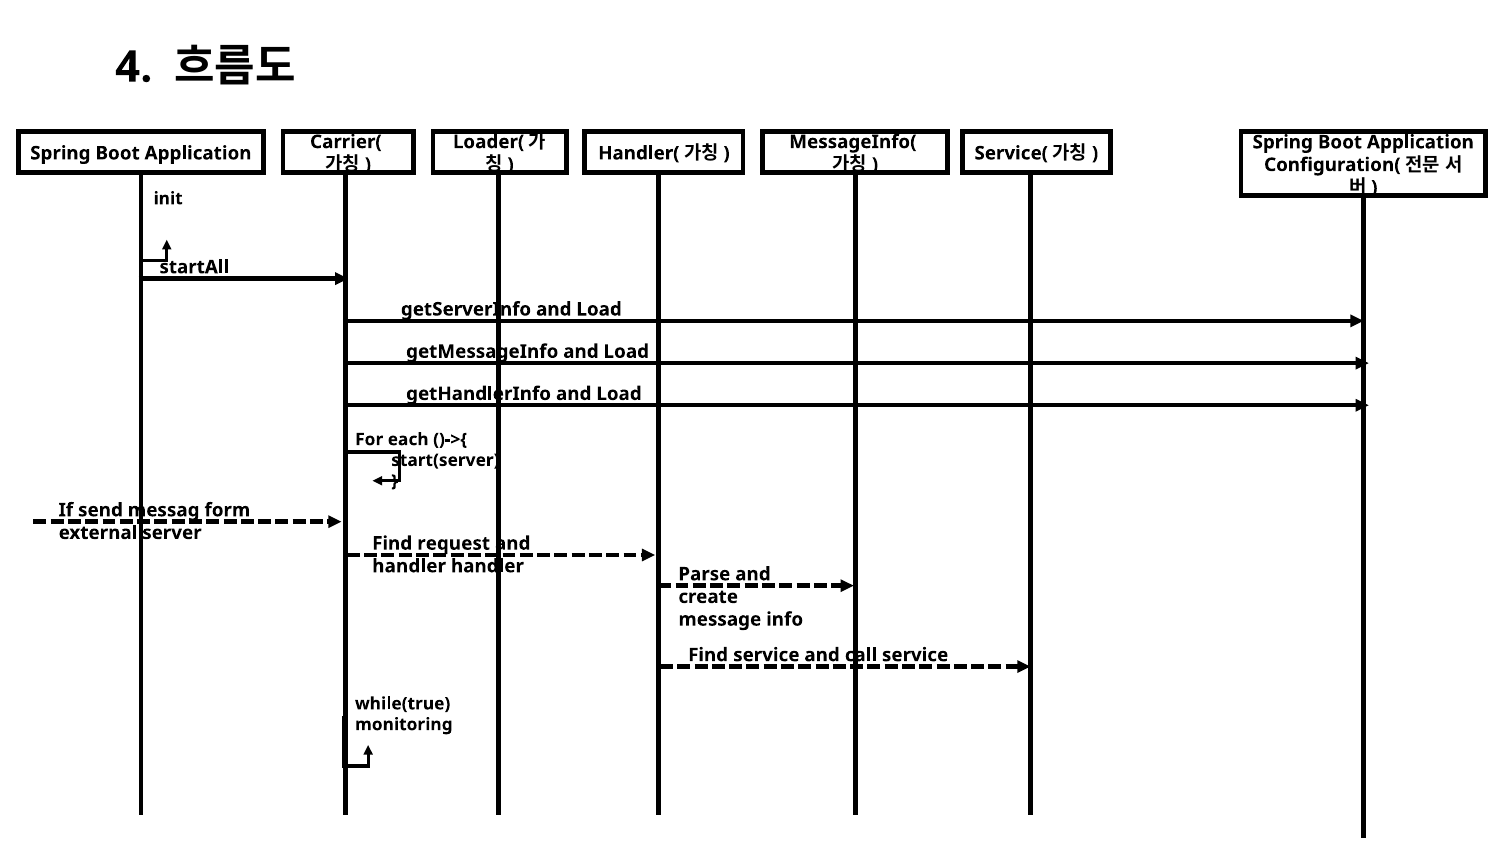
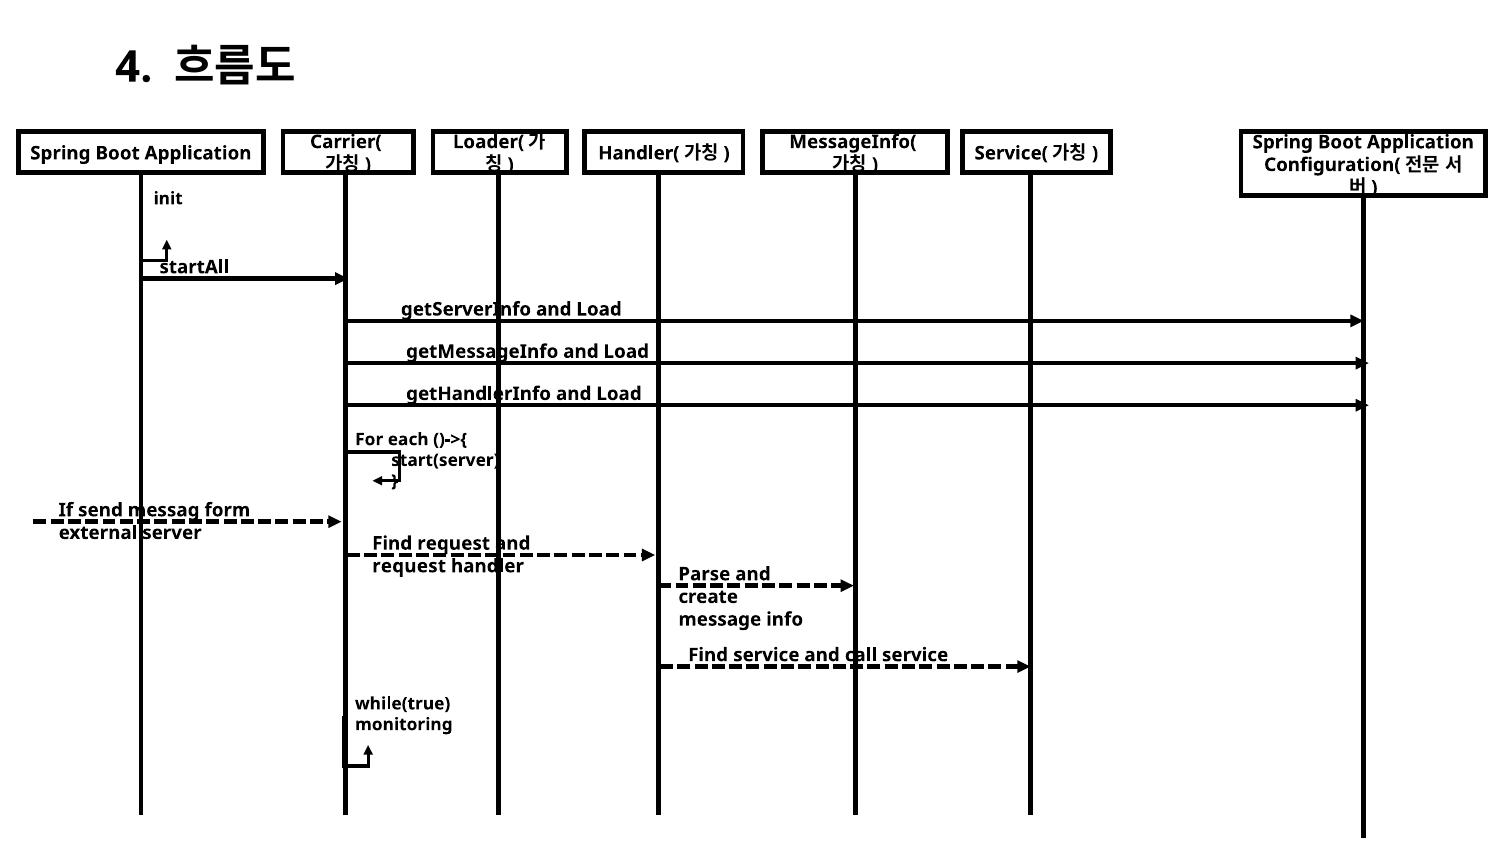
handler: handler -> request (409, 566)
